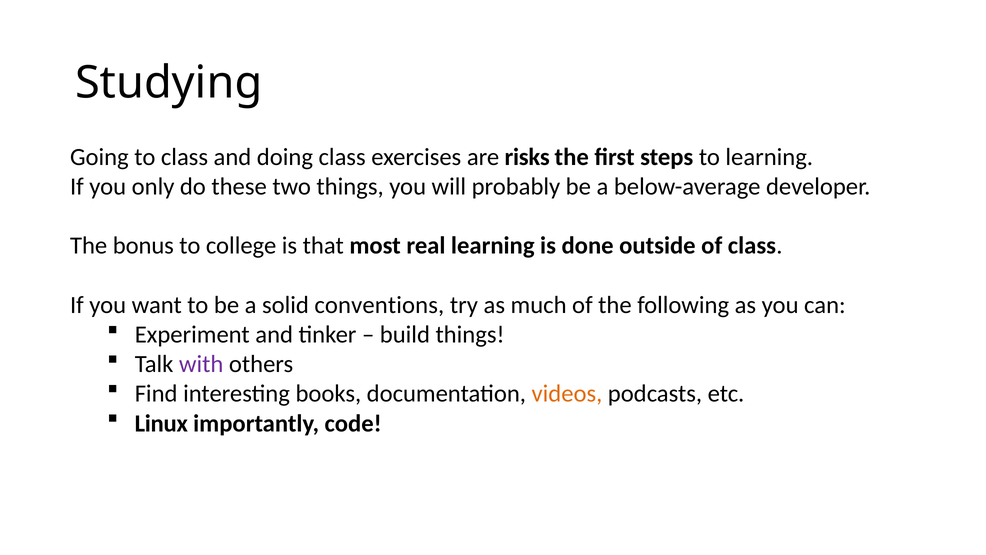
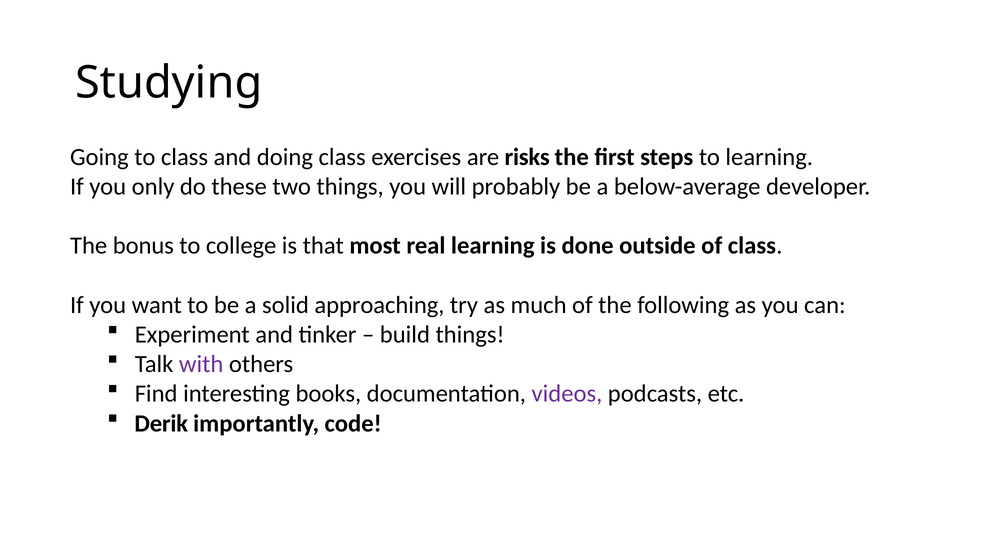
conventions: conventions -> approaching (379, 305)
videos colour: orange -> purple (567, 393)
Linux: Linux -> Derik (161, 423)
